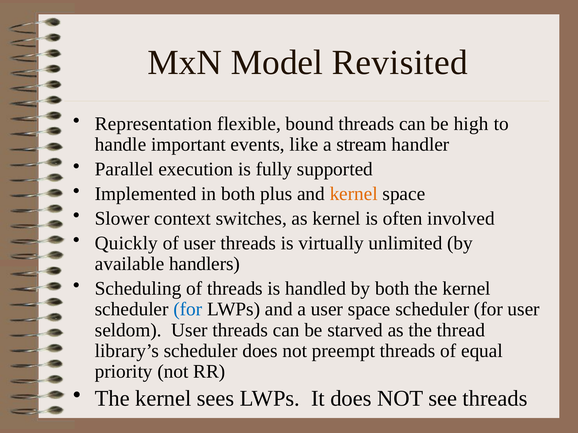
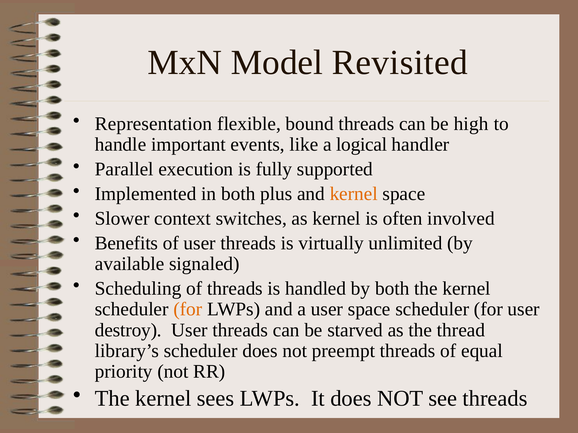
stream: stream -> logical (362, 145)
Quickly: Quickly -> Benefits (126, 243)
handlers: handlers -> signaled (204, 264)
for colour: blue -> orange (188, 310)
seldom: seldom -> destroy (128, 330)
